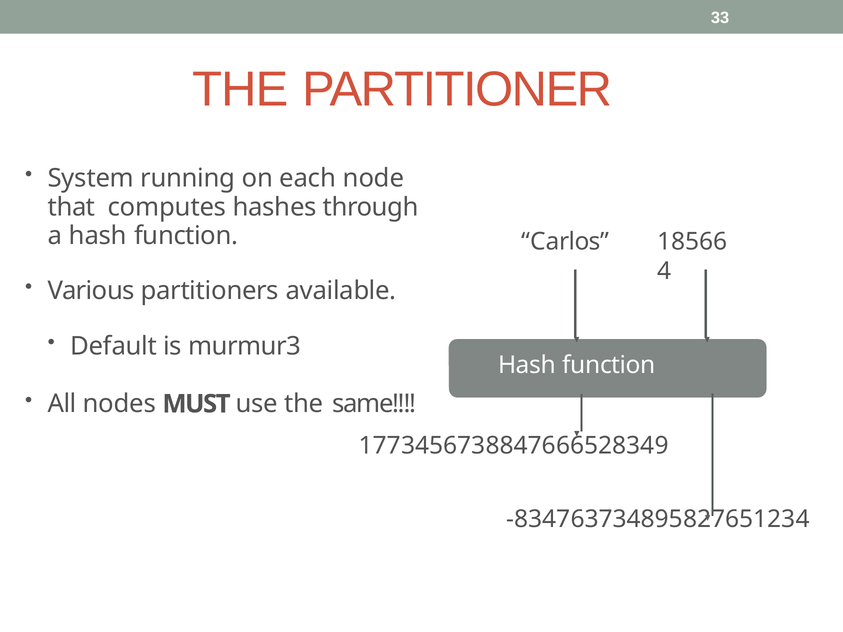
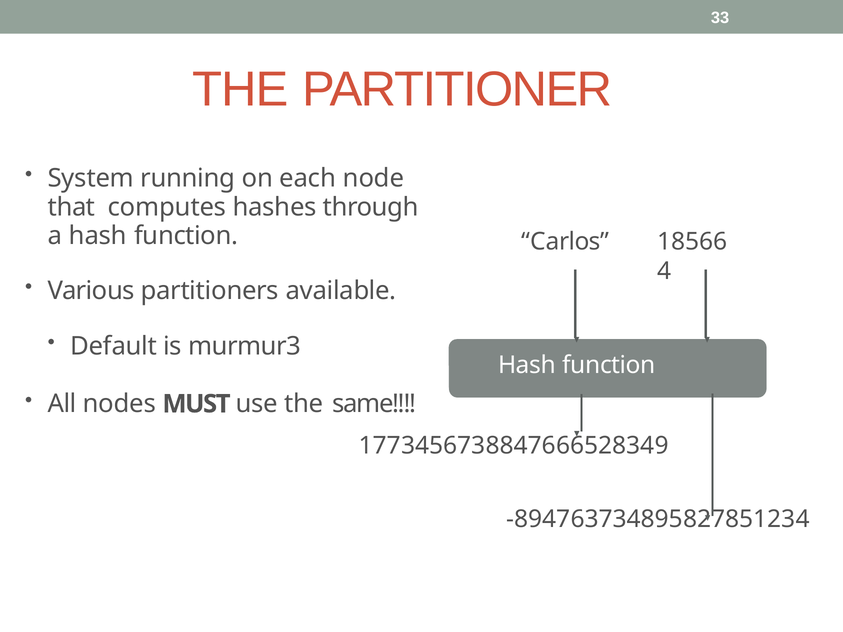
-834763734895827651234: -834763734895827651234 -> -894763734895827851234 (658, 519)
